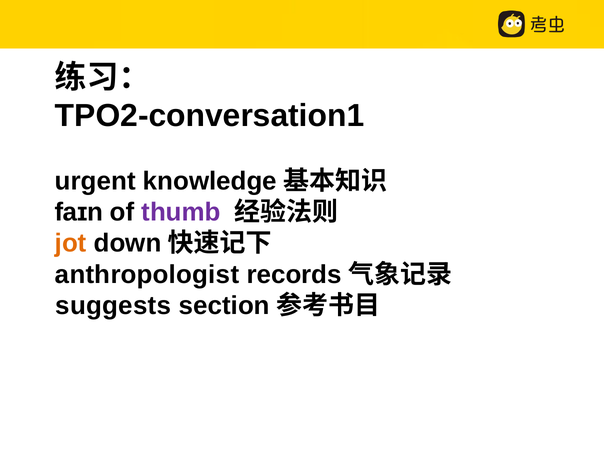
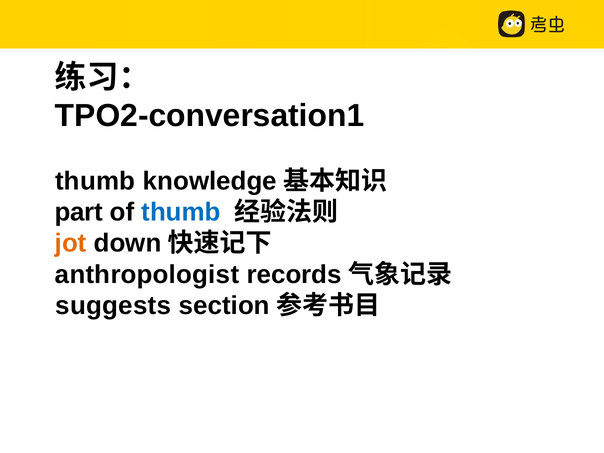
urgent: urgent -> thumb (95, 181)
faɪn: faɪn -> part (79, 212)
thumb colour: purple -> blue (181, 212)
